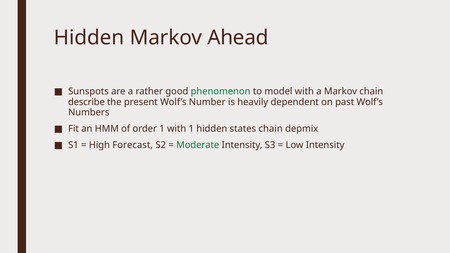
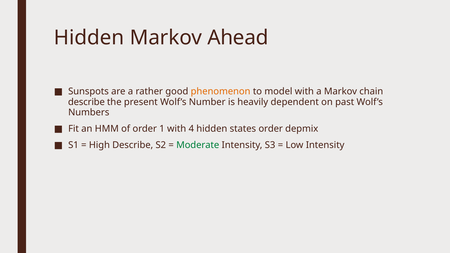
phenomenon colour: green -> orange (221, 91)
with 1: 1 -> 4 (191, 129)
states chain: chain -> order (271, 129)
High Forecast: Forecast -> Describe (133, 145)
